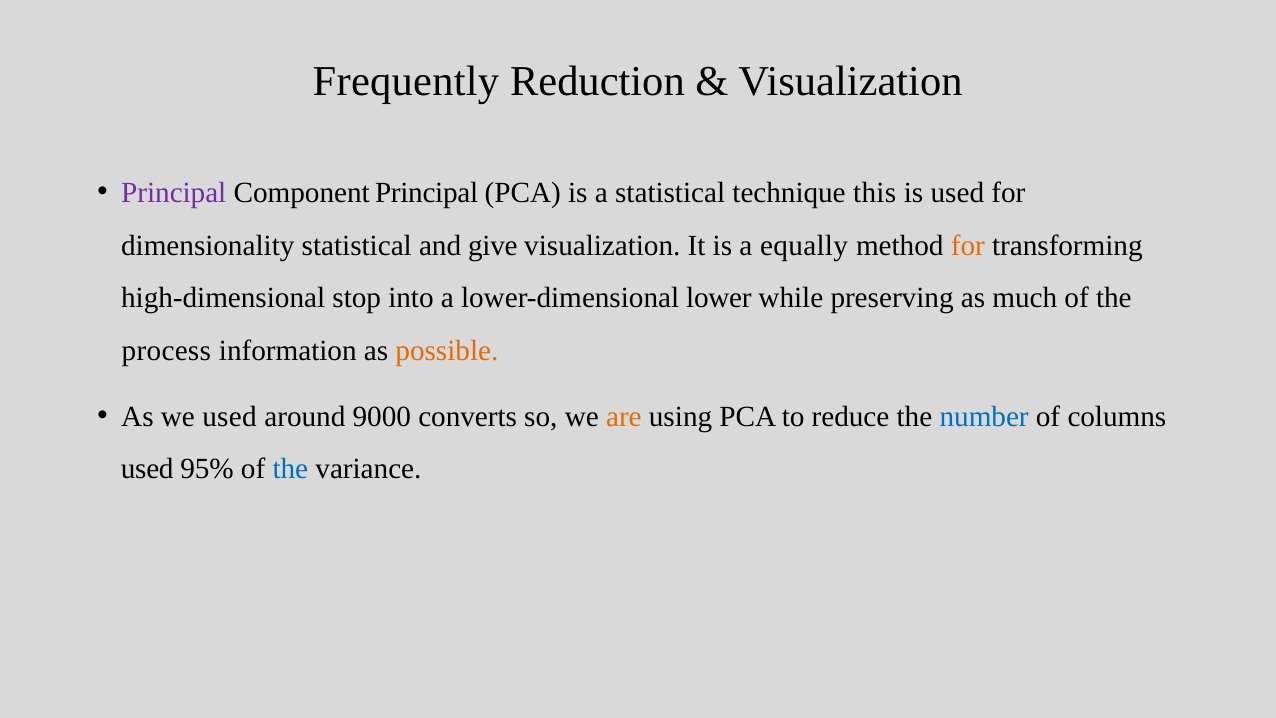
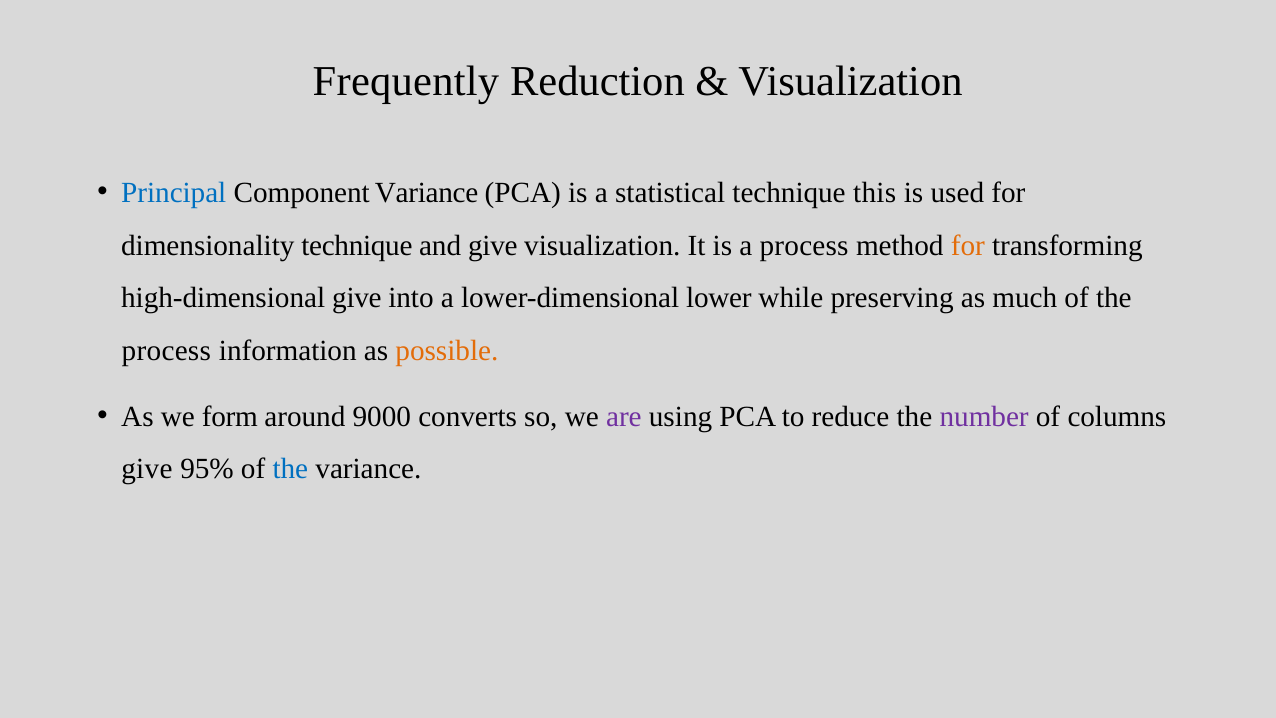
Principal colour: purple -> blue (174, 193)
Component Principal: Principal -> Variance (427, 193)
dimensionality statistical: statistical -> technique (357, 245)
a equally: equally -> process (804, 245)
high-dimensional stop: stop -> give (357, 298)
we used: used -> form (230, 416)
are colour: orange -> purple (624, 416)
number colour: blue -> purple (984, 416)
used: used -> give (147, 469)
